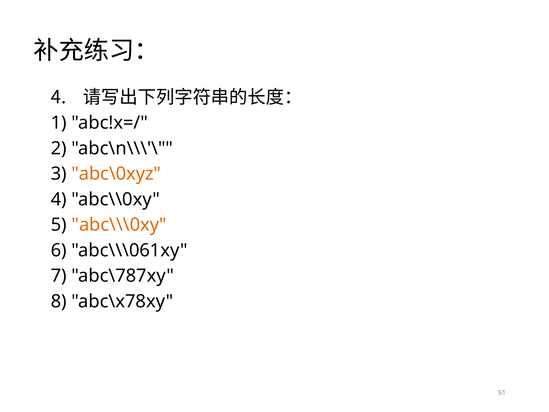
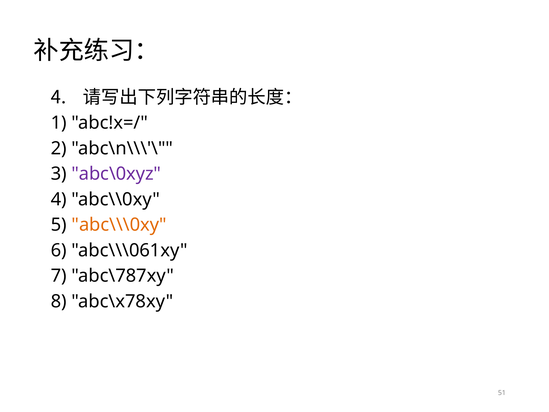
abc\0xyz colour: orange -> purple (116, 174)
